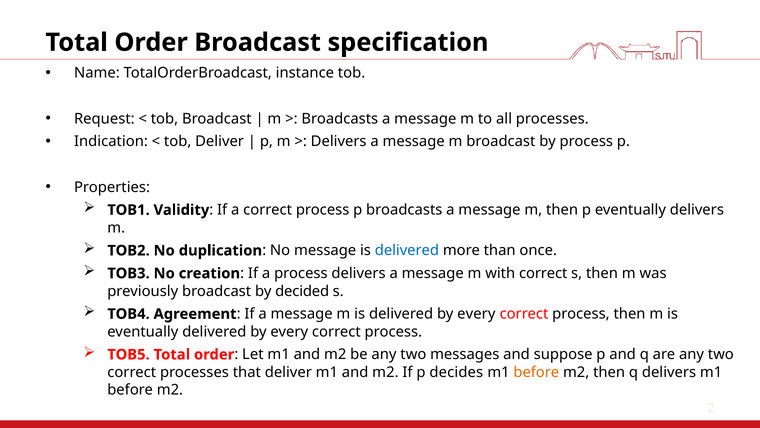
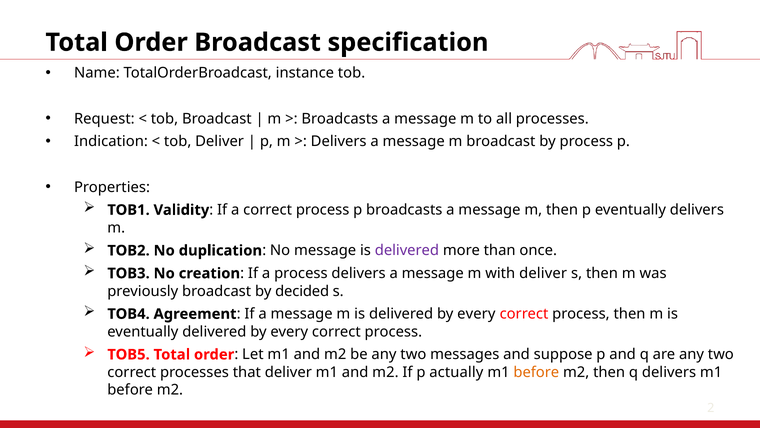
delivered colour: blue -> purple (407, 250)
with correct: correct -> deliver (543, 273)
decides: decides -> actually (456, 372)
